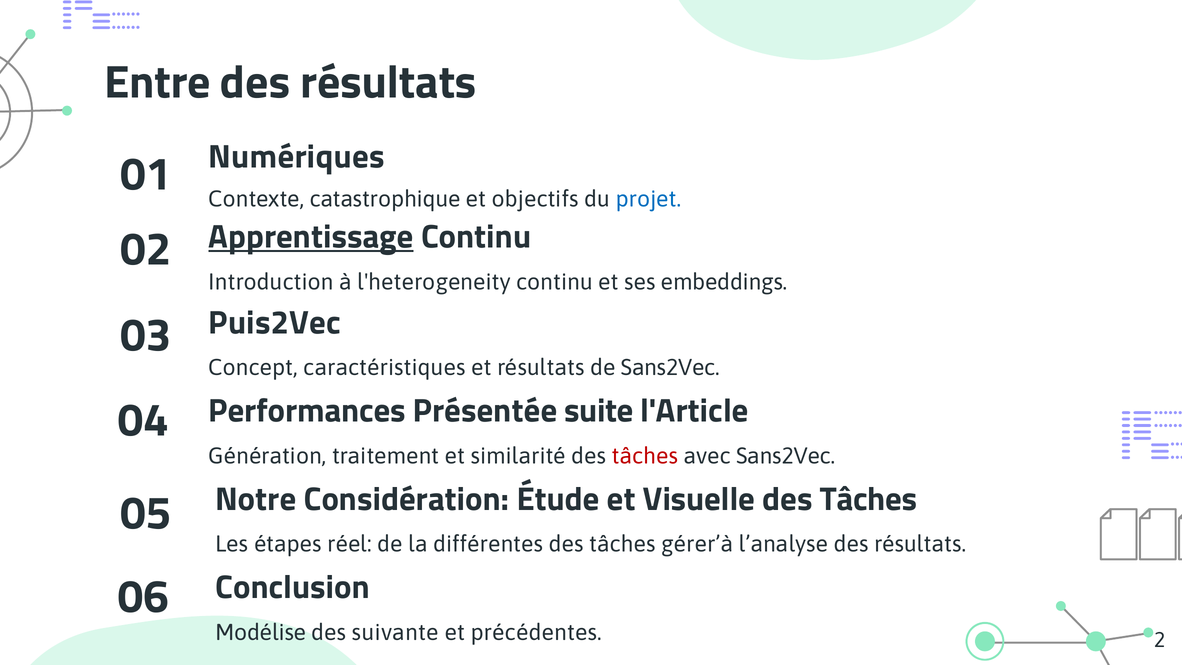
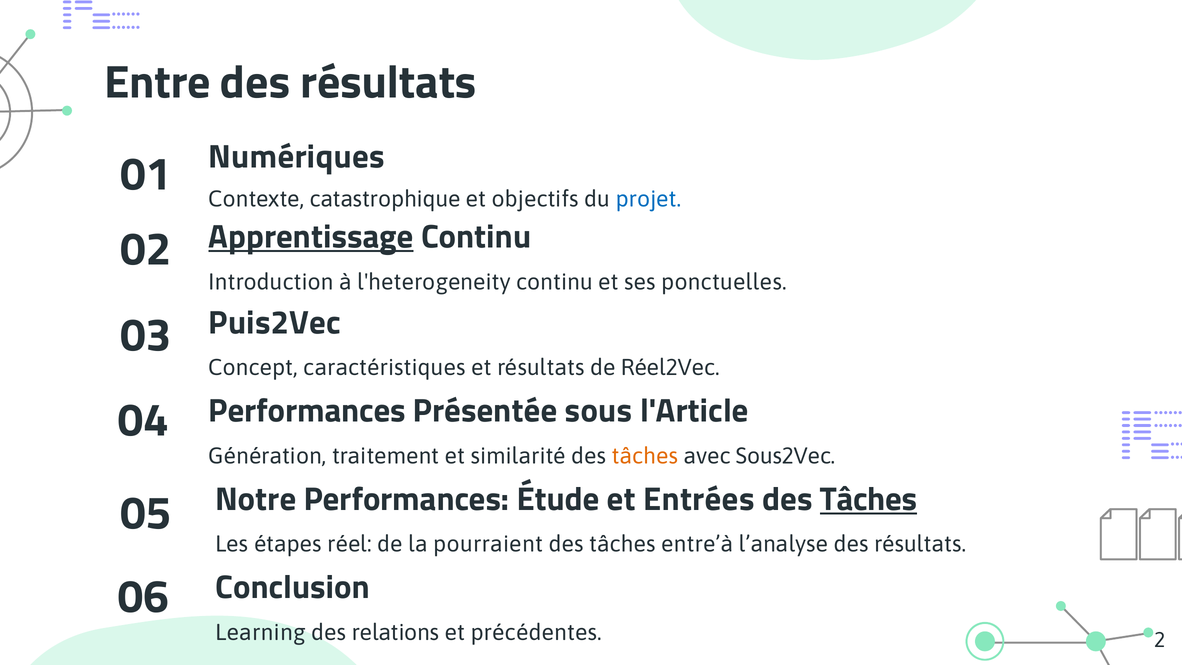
embeddings: embeddings -> ponctuelles (724, 282)
de Sans2Vec: Sans2Vec -> Réel2Vec (670, 368)
suite: suite -> sous (599, 411)
tâches colour: red -> orange (645, 456)
avec Sans2Vec: Sans2Vec -> Sous2Vec (786, 456)
Notre Considération: Considération -> Performances (407, 499)
Visuelle: Visuelle -> Entrées (699, 499)
Tâches underline: none -> present (868, 499)
différentes: différentes -> pourraient (488, 544)
gérer’à: gérer’à -> entre’à (697, 544)
Modélise: Modélise -> Learning (261, 633)
suivante: suivante -> relations (396, 633)
